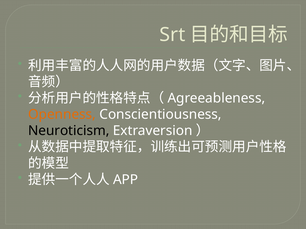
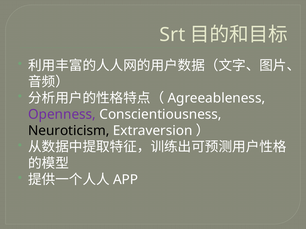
Openness colour: orange -> purple (62, 115)
